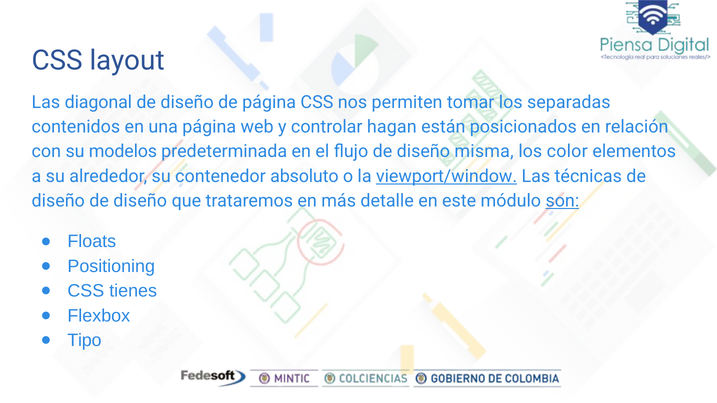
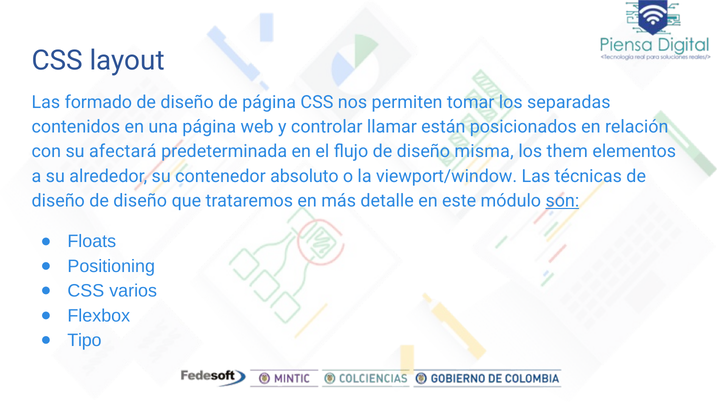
diagonal: diagonal -> formado (98, 102)
hagan: hagan -> llamar (392, 127)
modelos: modelos -> afectará (123, 152)
color: color -> them (567, 152)
viewport/window underline: present -> none (447, 176)
tienes: tienes -> varios (133, 291)
